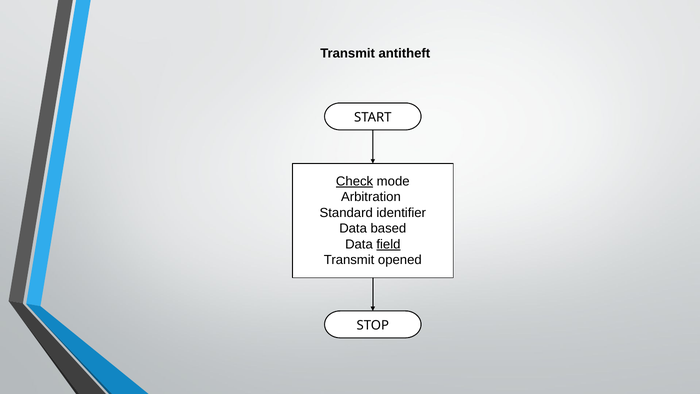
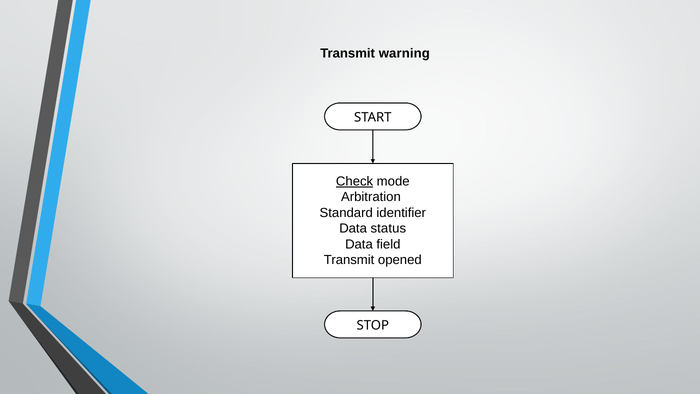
antitheft: antitheft -> warning (404, 53)
based: based -> status (388, 228)
field underline: present -> none (388, 244)
